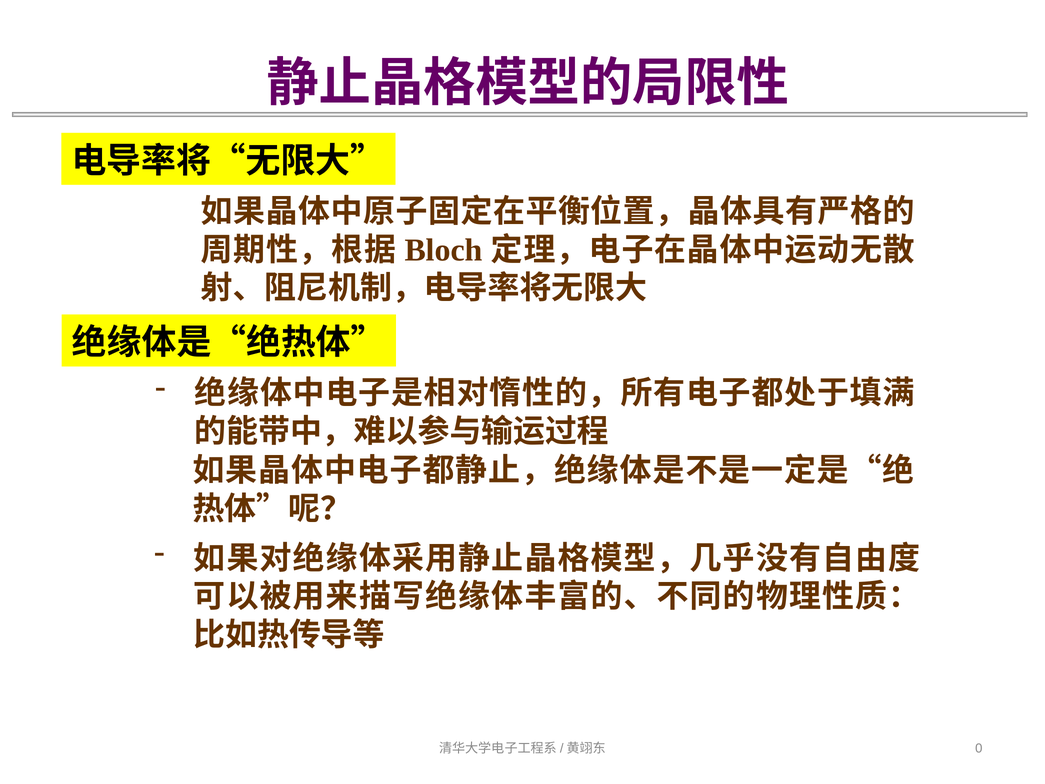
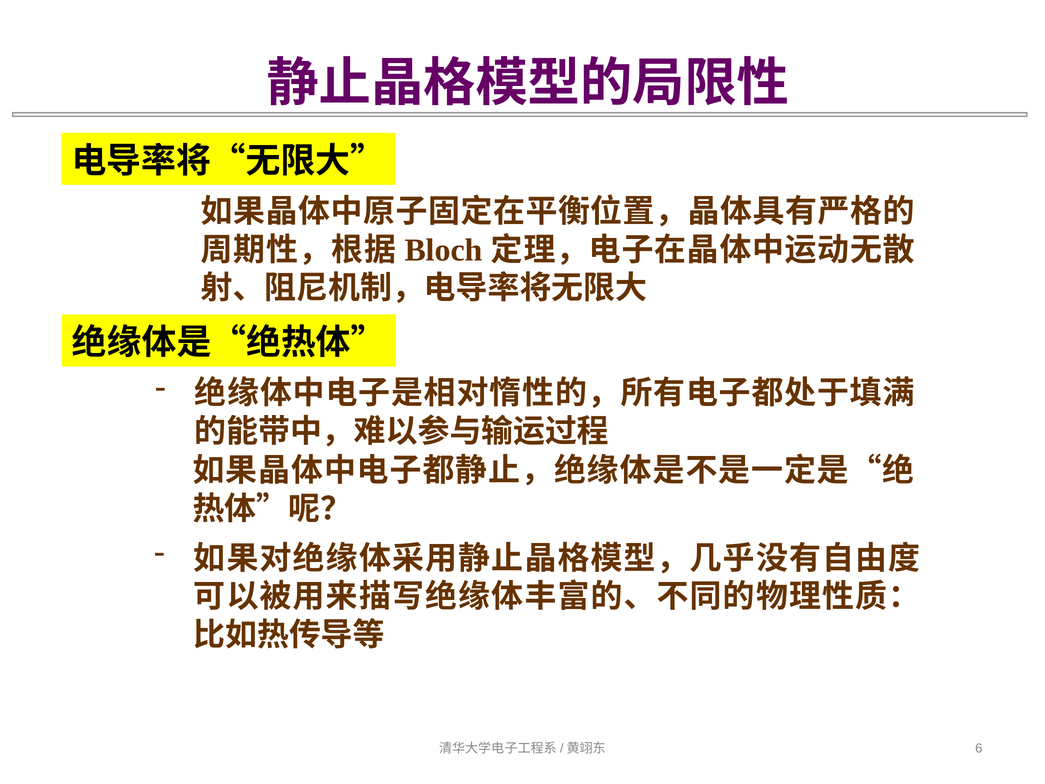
0: 0 -> 6 (979, 748)
